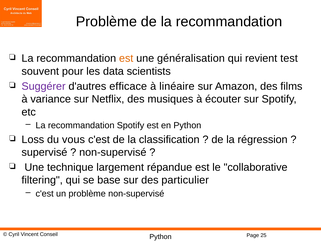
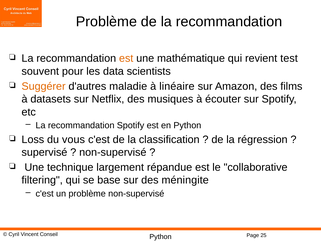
généralisation: généralisation -> mathématique (191, 58)
Suggérer colour: purple -> orange (44, 86)
efficace: efficace -> maladie (128, 86)
variance: variance -> datasets (51, 99)
particulier: particulier -> méningite (185, 180)
